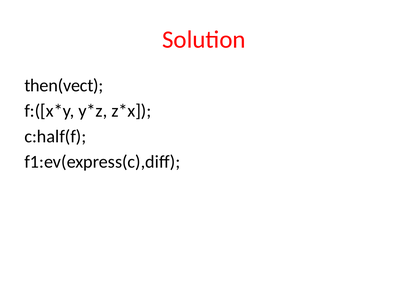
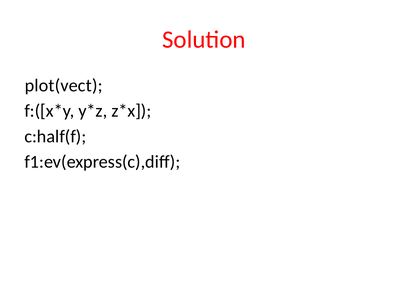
then(vect: then(vect -> plot(vect (64, 86)
